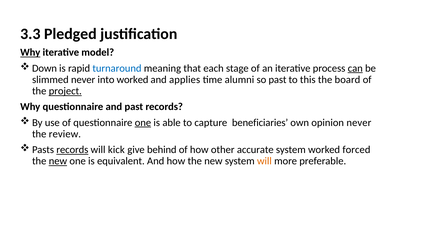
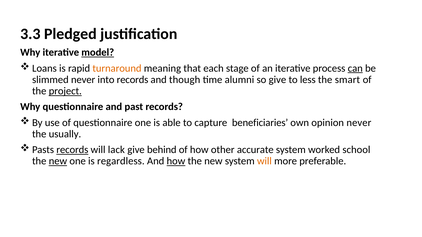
Why underline: present -> none (30, 53)
model underline: none -> present (98, 53)
Down: Down -> Loans (44, 68)
turnaround colour: blue -> orange (117, 68)
into worked: worked -> records (133, 80)
applies: applies -> though (185, 80)
so past: past -> give (277, 80)
this: this -> less (308, 80)
board: board -> smart (347, 80)
one underline: present -> none (143, 123)
review: review -> usually (65, 134)
kick: kick -> lack (116, 150)
forced: forced -> school (356, 150)
equivalent: equivalent -> regardless (121, 161)
how underline: none -> present (176, 161)
